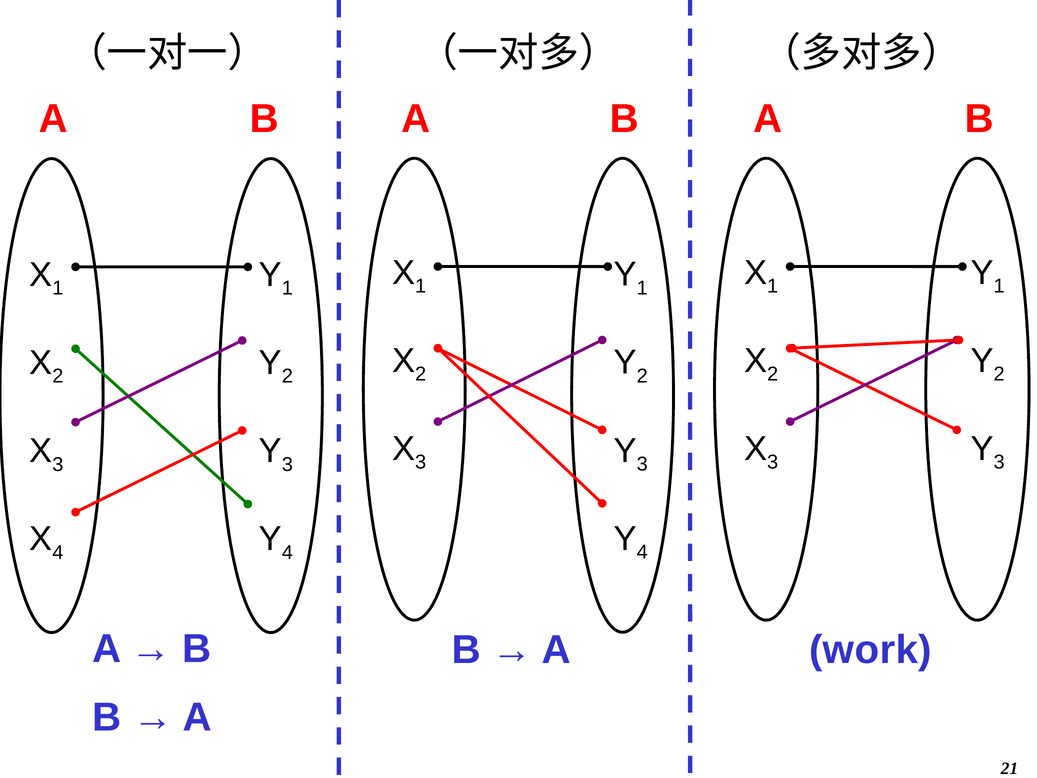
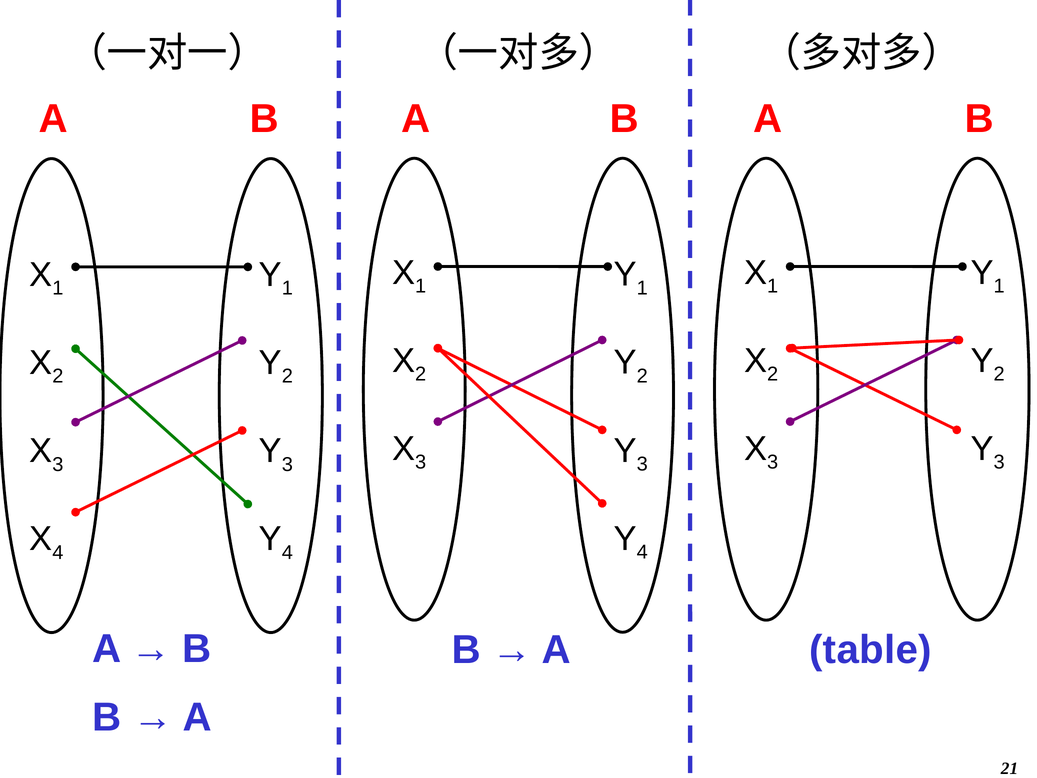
work: work -> table (871, 650)
